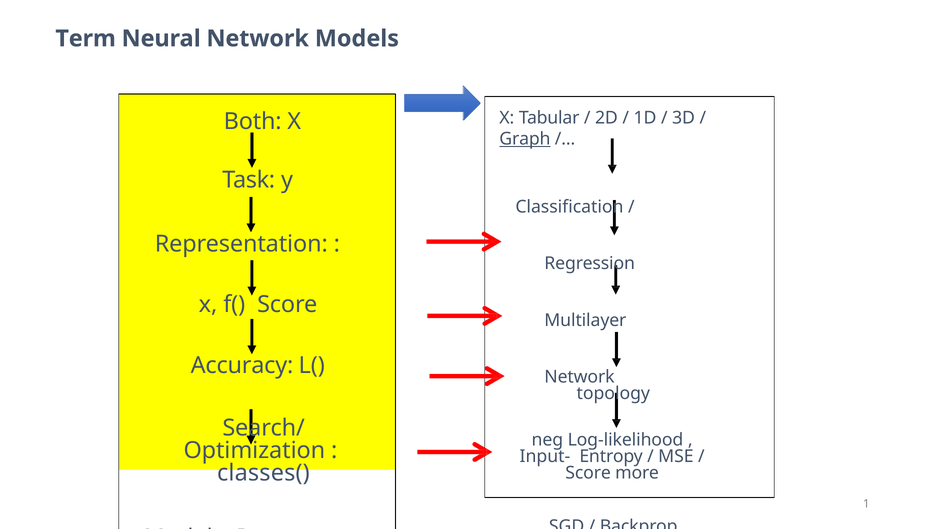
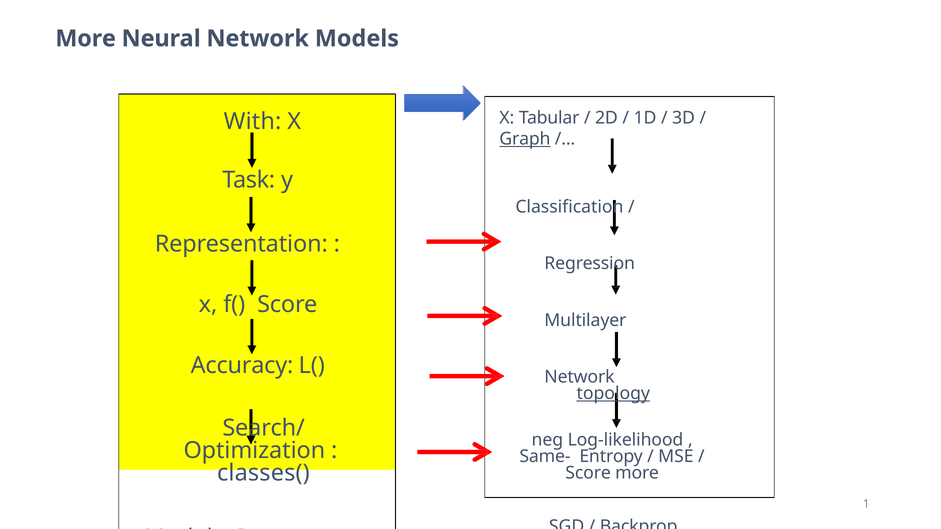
Term: Term -> More (86, 39)
Both: Both -> With (253, 122)
topology underline: none -> present (613, 394)
Input-: Input- -> Same- (545, 456)
